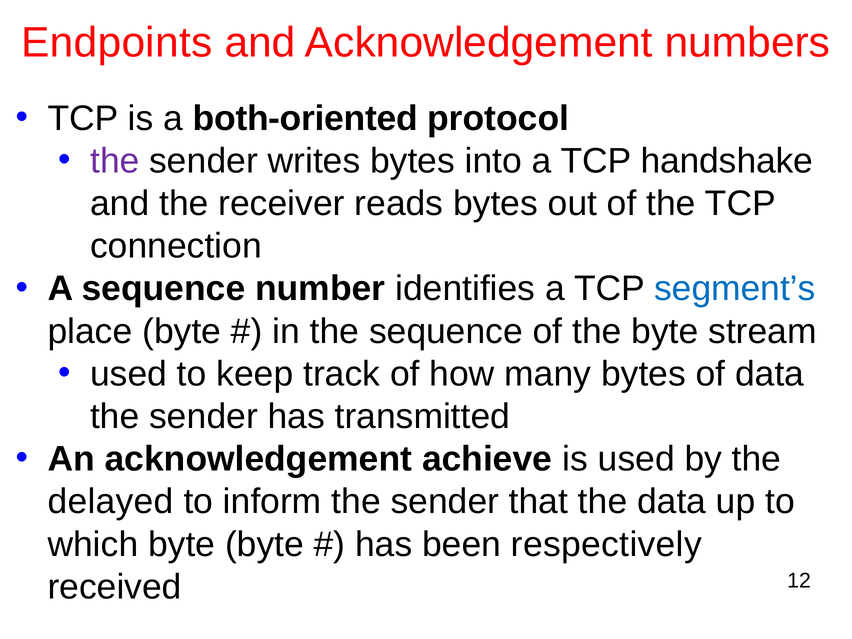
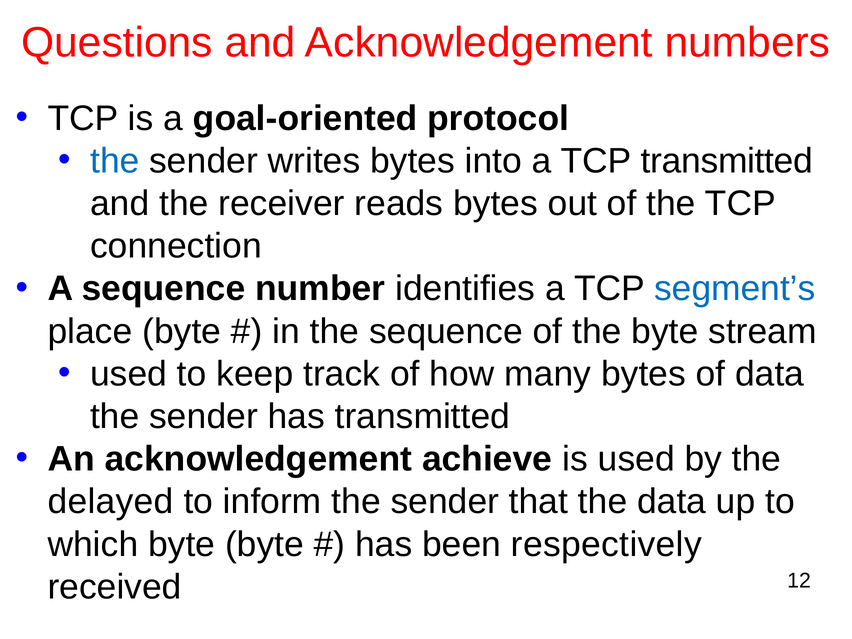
Endpoints: Endpoints -> Questions (117, 43)
both-oriented: both-oriented -> goal-oriented (305, 118)
the colour: purple -> blue (115, 161)
TCP handshake: handshake -> transmitted (727, 161)
